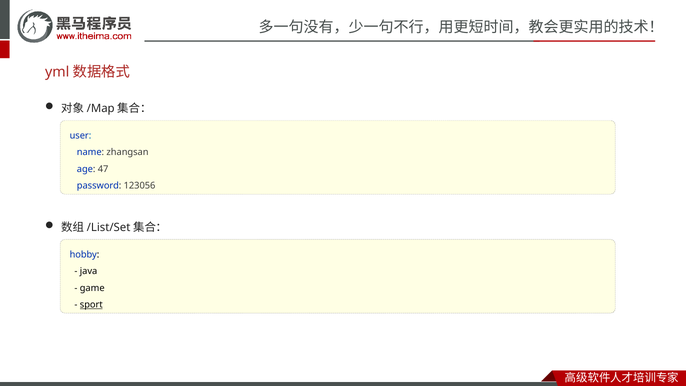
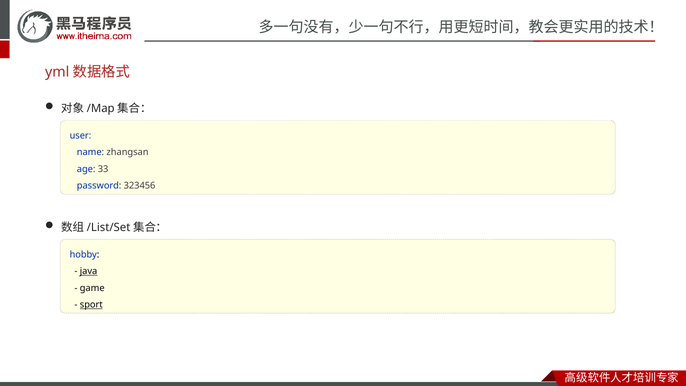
47: 47 -> 33 (103, 169)
123056: 123056 -> 323456 (140, 186)
java underline: none -> present (89, 271)
